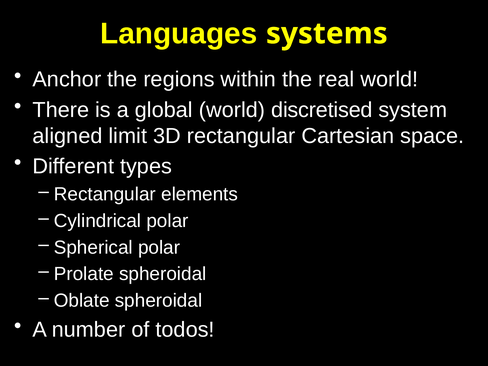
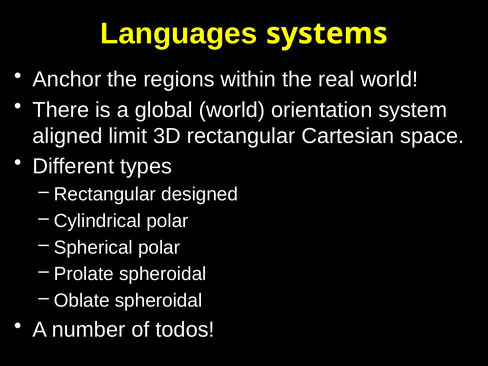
discretised: discretised -> orientation (322, 110)
elements: elements -> designed (200, 194)
